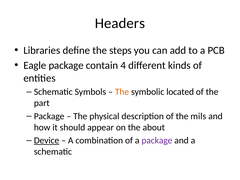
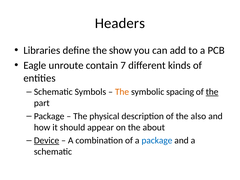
steps: steps -> show (120, 50)
Eagle package: package -> unroute (66, 65)
4: 4 -> 7 (123, 65)
located: located -> spacing (180, 92)
the underline: none -> present (212, 92)
mils: mils -> also (198, 116)
package colour: purple -> blue (157, 140)
